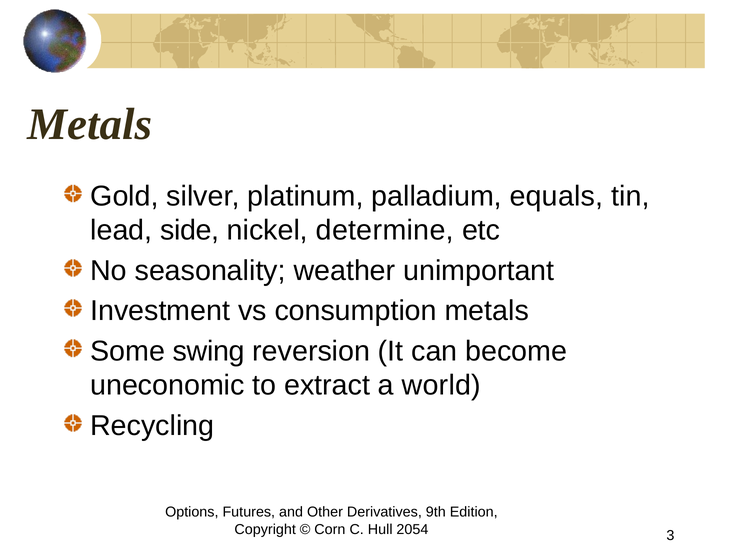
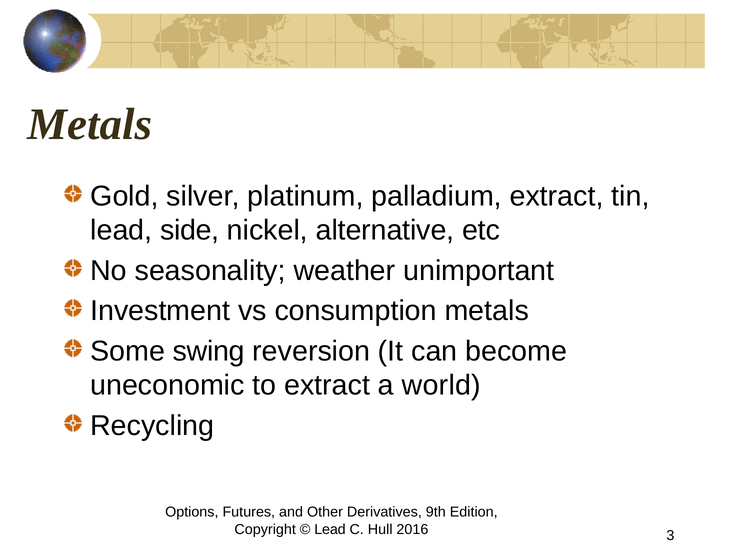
palladium equals: equals -> extract (557, 196)
determine: determine -> alternative (385, 230)
Corn: Corn -> Lead (330, 529)
2054: 2054 -> 2016 (412, 529)
